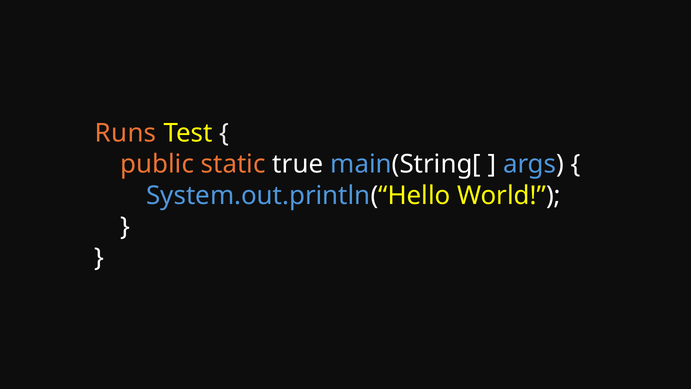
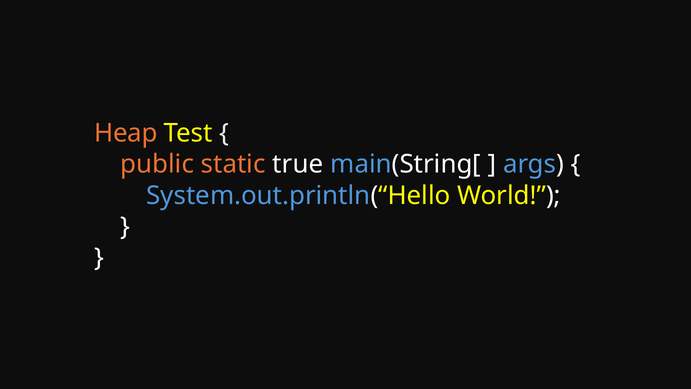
Runs: Runs -> Heap (126, 133)
